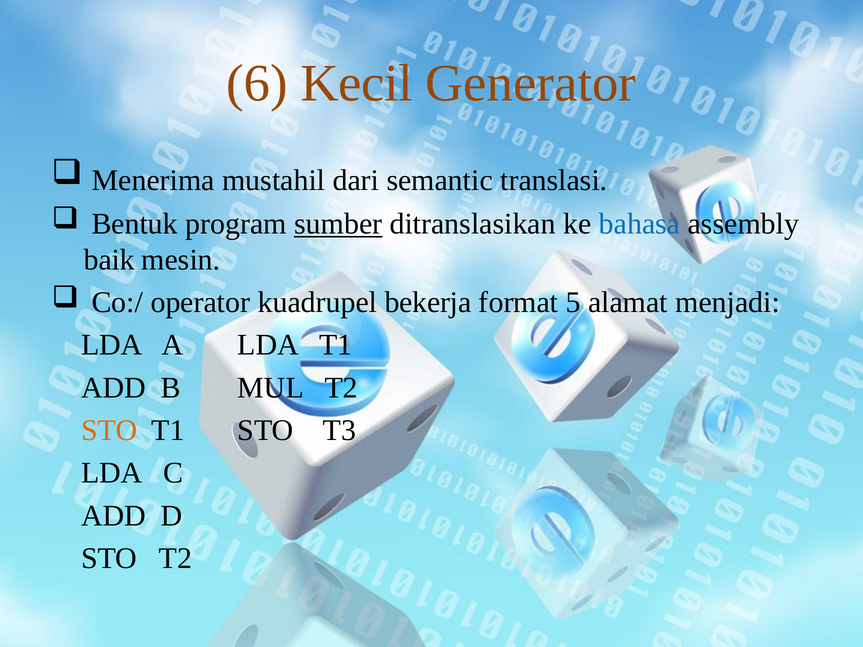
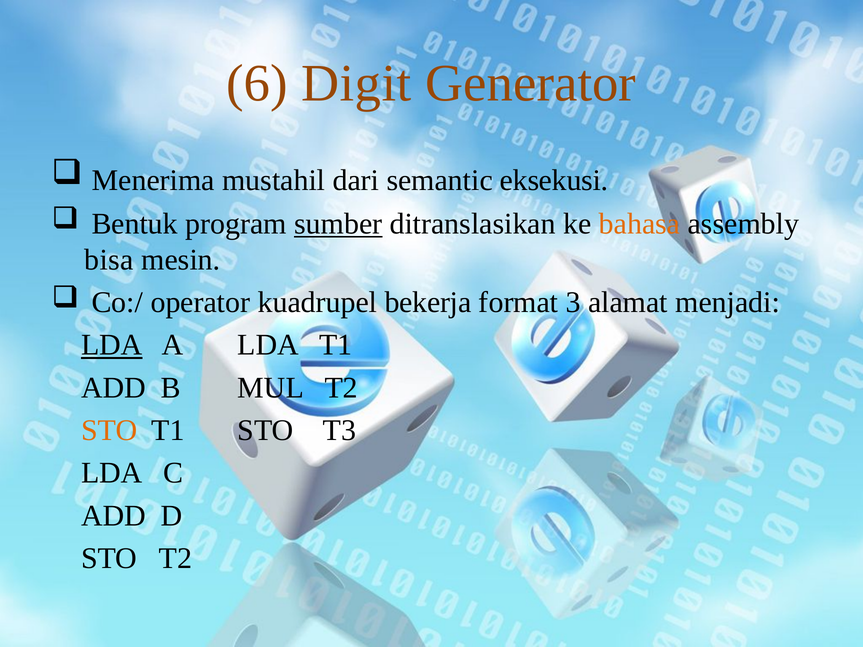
Kecil: Kecil -> Digit (356, 84)
translasi: translasi -> eksekusi (554, 180)
bahasa colour: blue -> orange (640, 224)
baik: baik -> bisa (109, 260)
5: 5 -> 3 (573, 302)
LDA underline: none -> present (112, 345)
